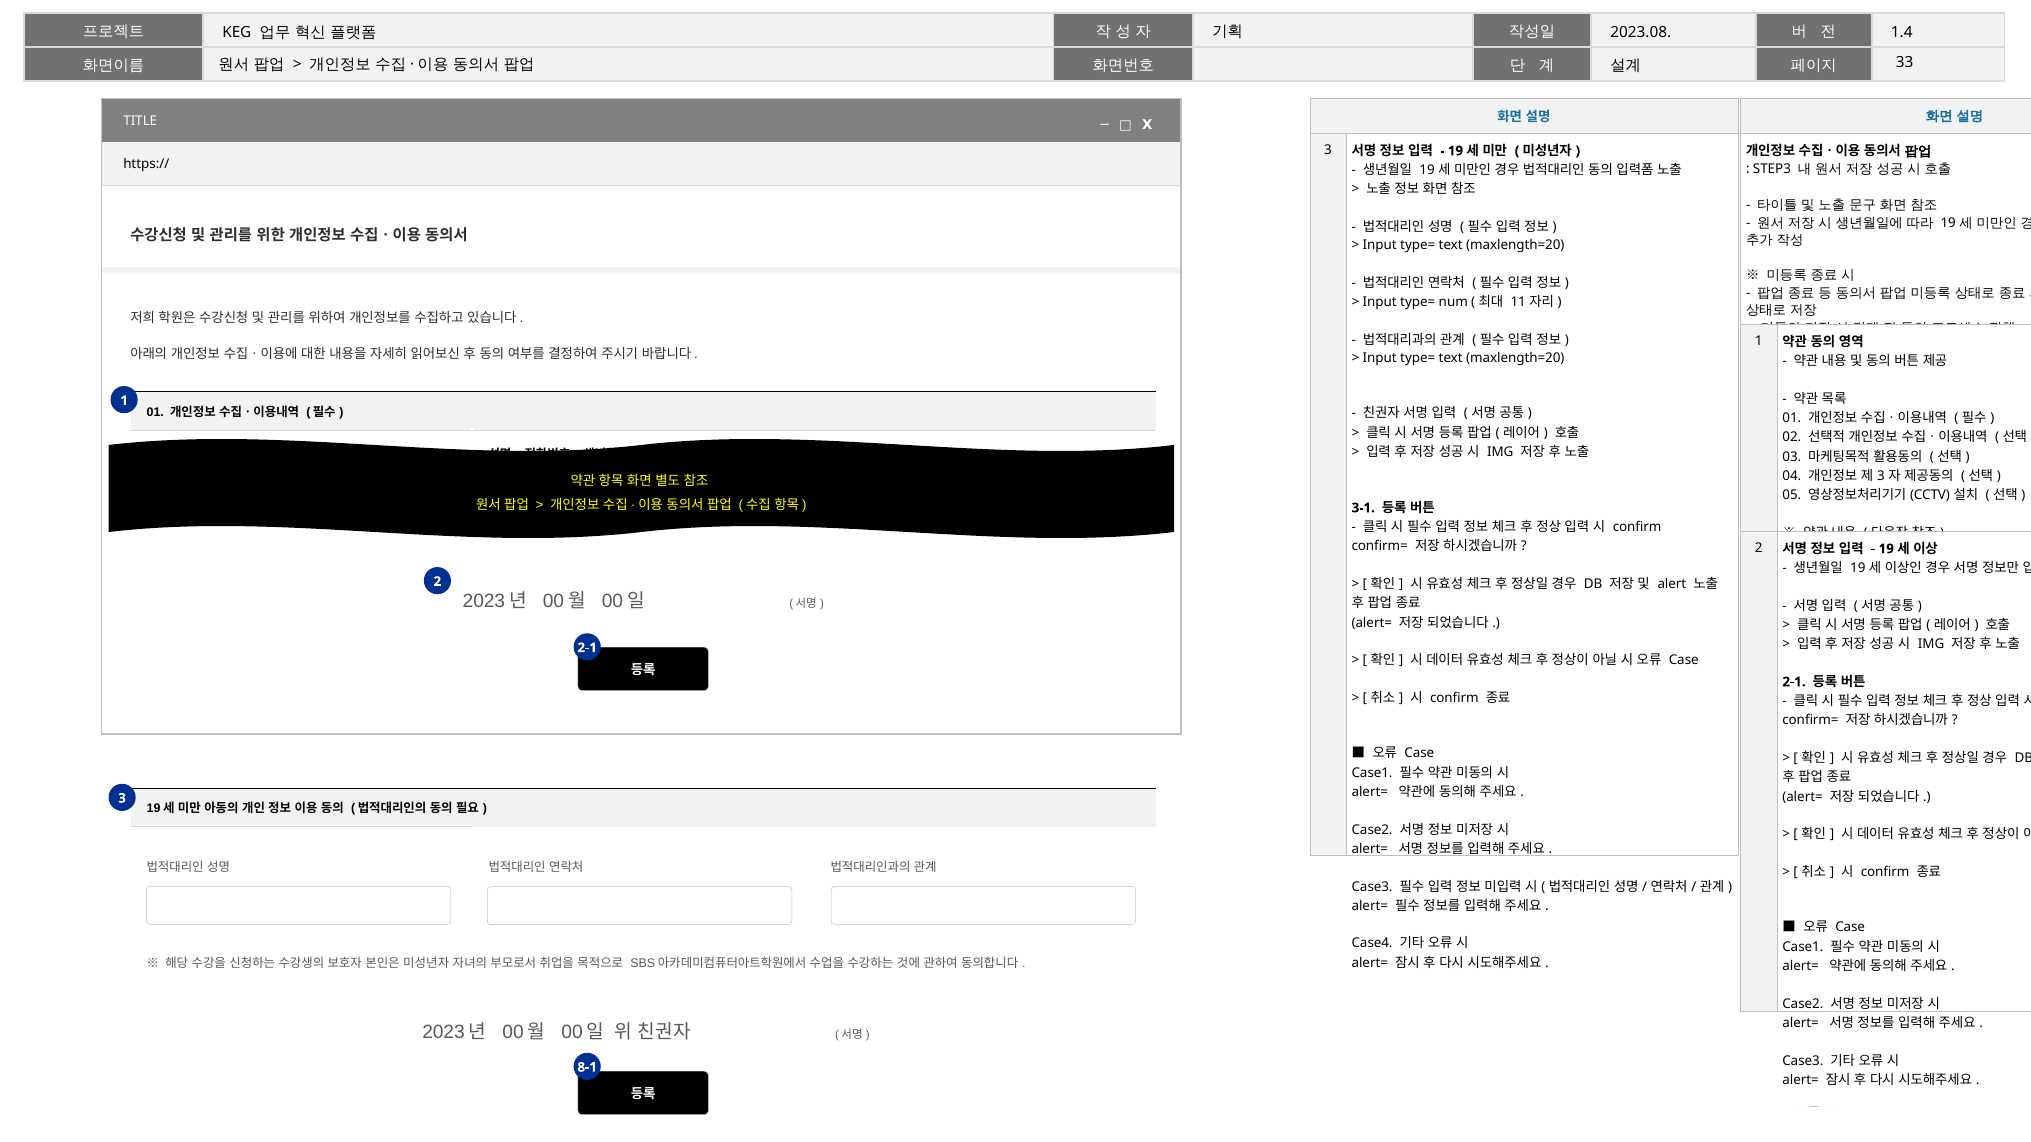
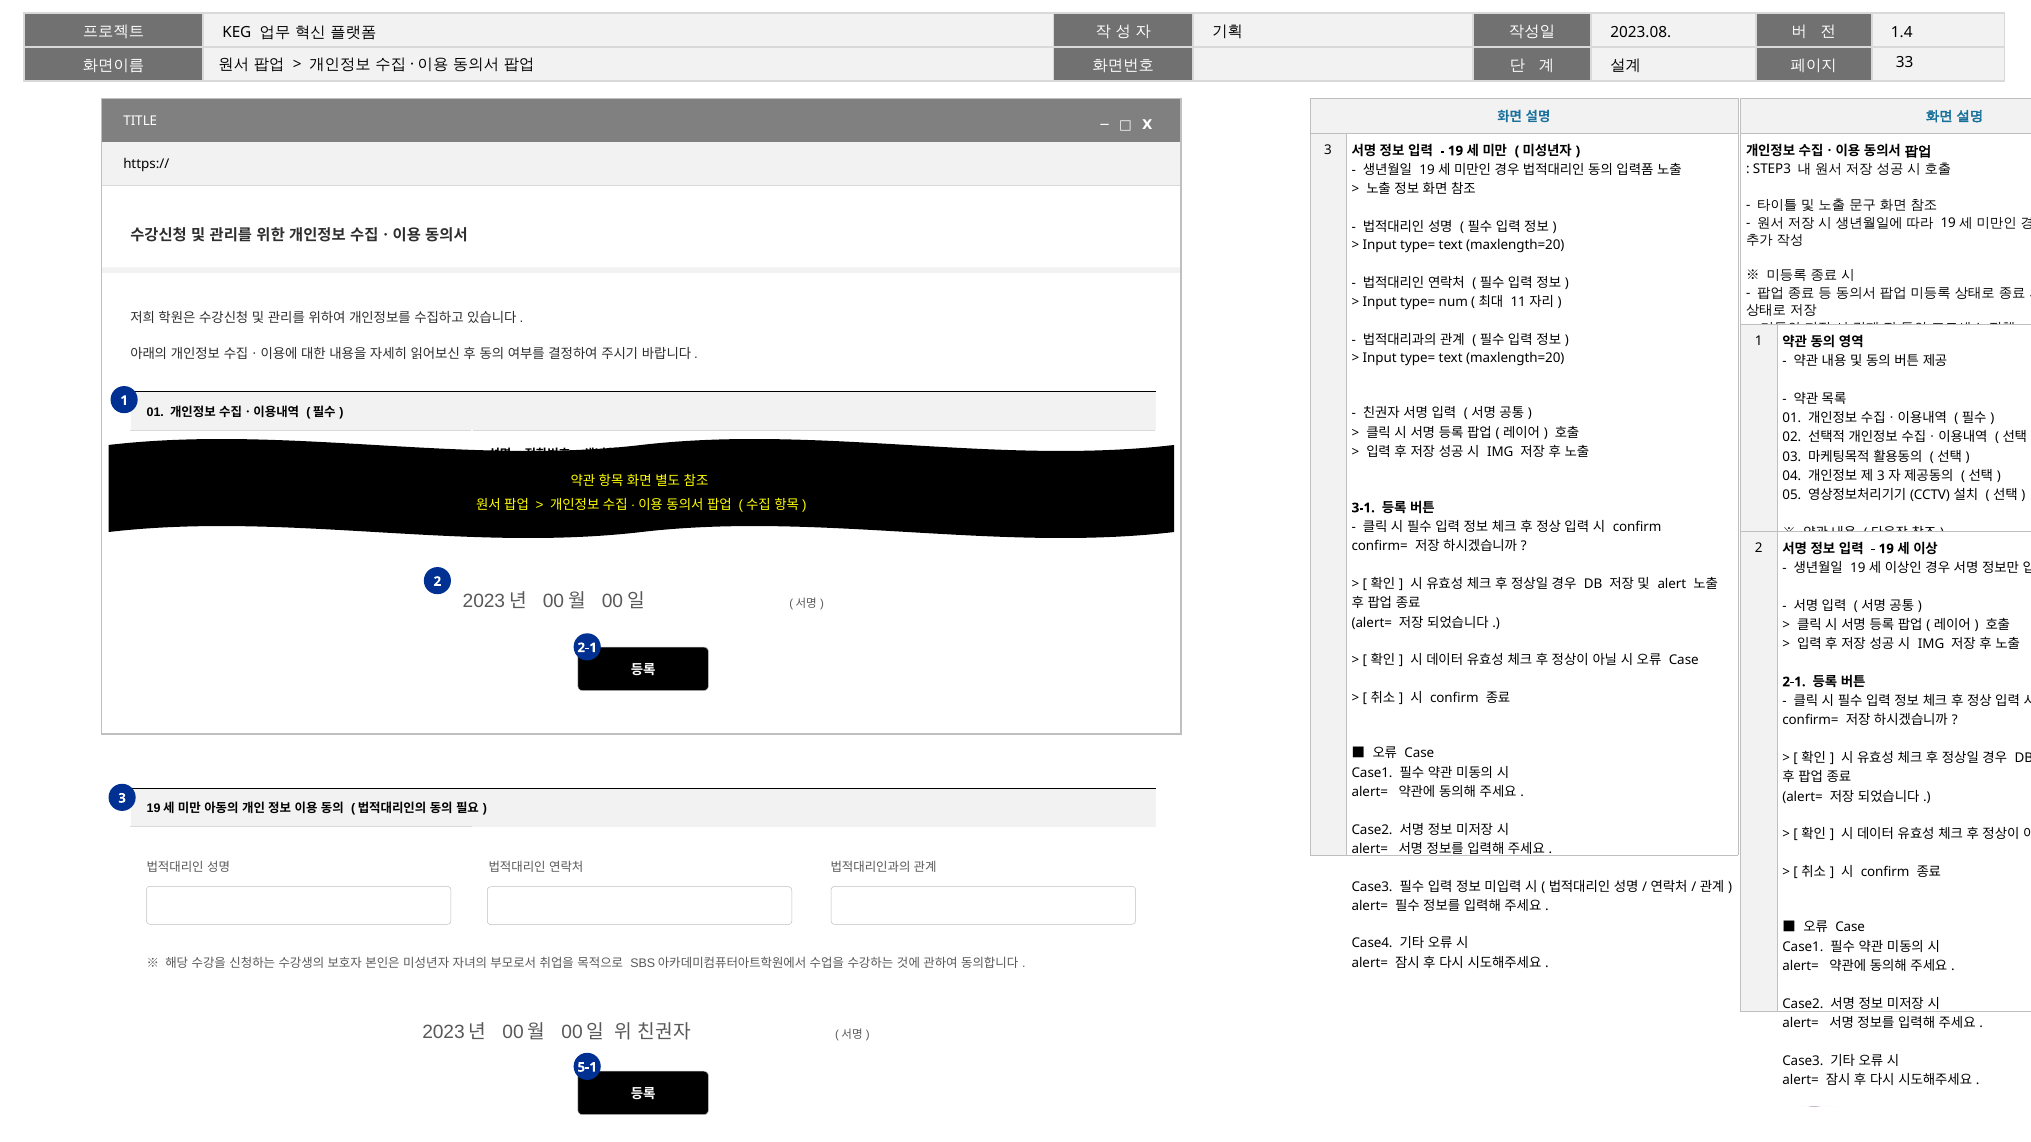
8-1: 8-1 -> 5-1 (587, 1068)
